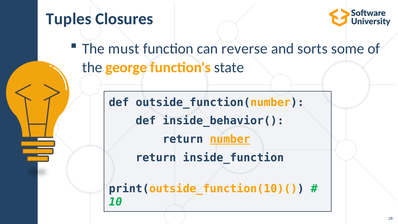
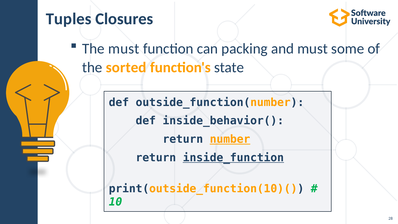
reverse: reverse -> packing (245, 49)
and sorts: sorts -> must (313, 49)
george: george -> sorted (126, 67)
inside_function underline: none -> present (233, 158)
